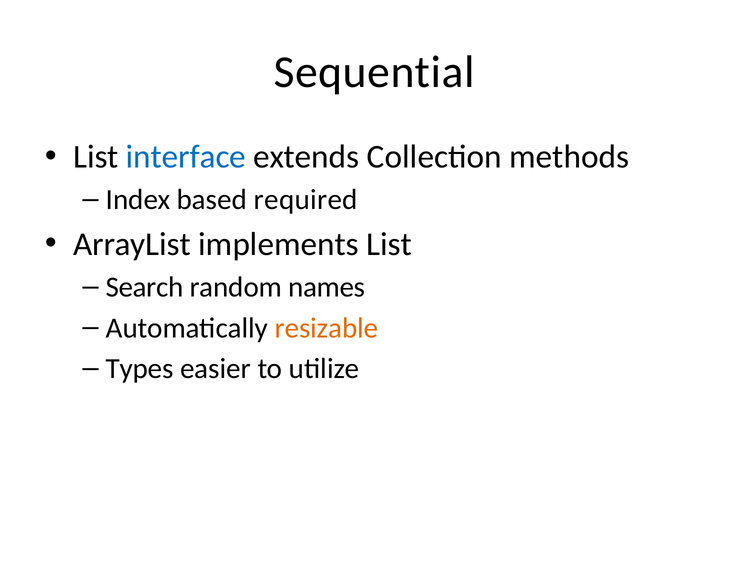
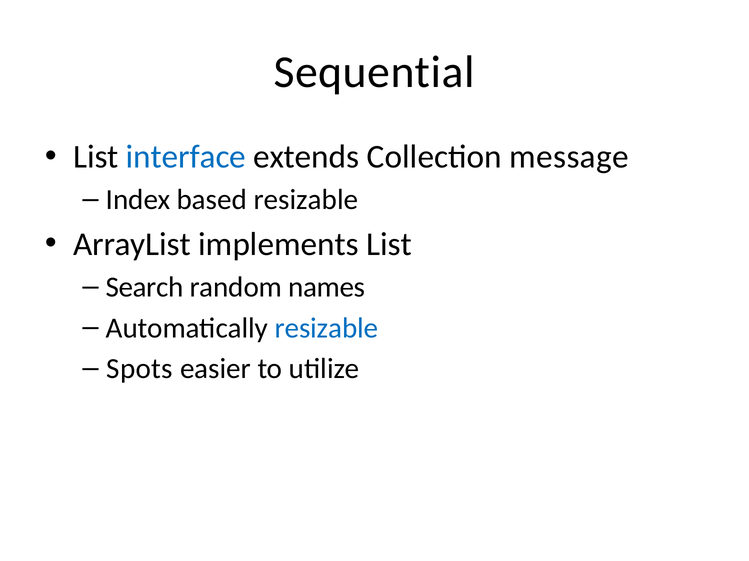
methods: methods -> message (569, 157)
based required: required -> resizable (306, 200)
resizable colour: orange -> blue (327, 328)
Types: Types -> Spots (139, 369)
